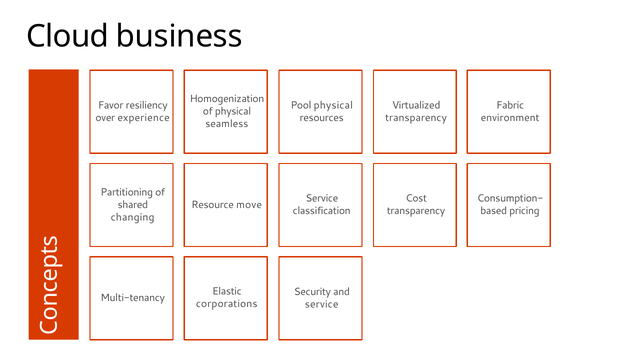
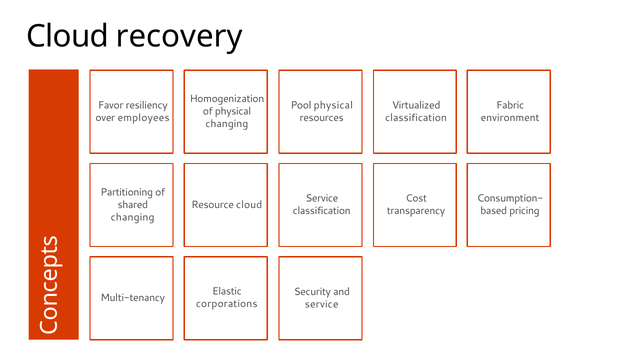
business: business -> recovery (179, 37)
experience: experience -> employees (144, 118)
transparency: transparency -> classification (416, 118)
seamless: seamless -> changing (227, 124)
Resource move: move -> cloud (249, 205)
